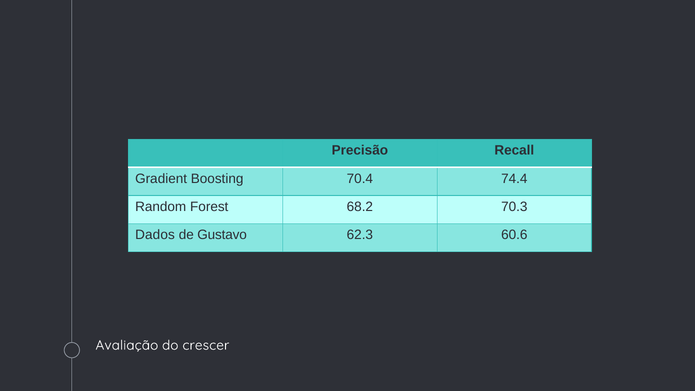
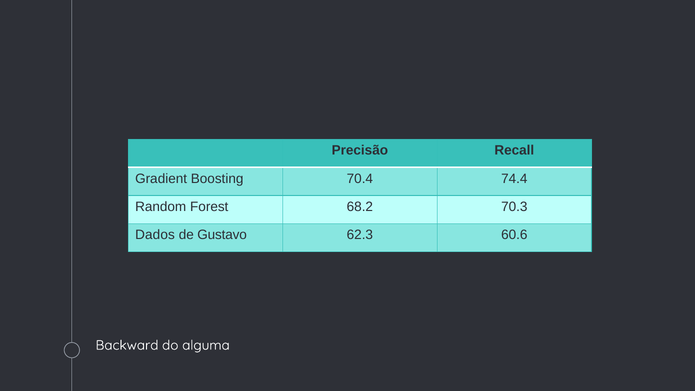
Avaliação: Avaliação -> Backward (127, 345)
crescer: crescer -> alguma (206, 345)
